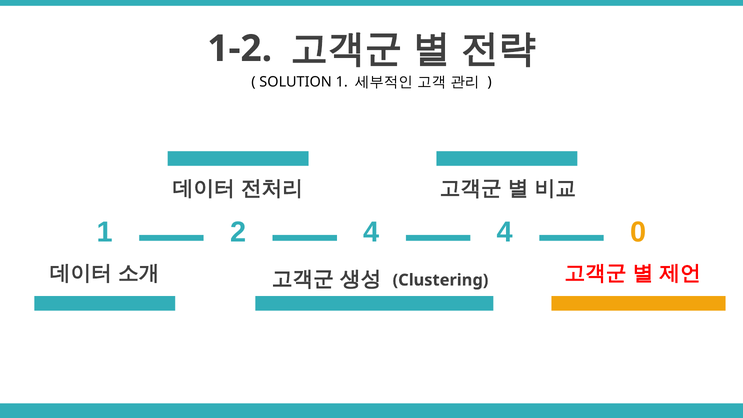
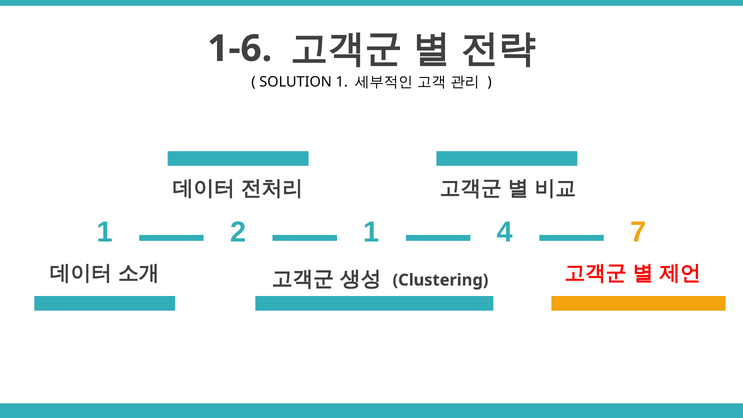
1-2: 1-2 -> 1-6 (240, 49)
2 4: 4 -> 1 (372, 232)
0: 0 -> 7 (638, 232)
